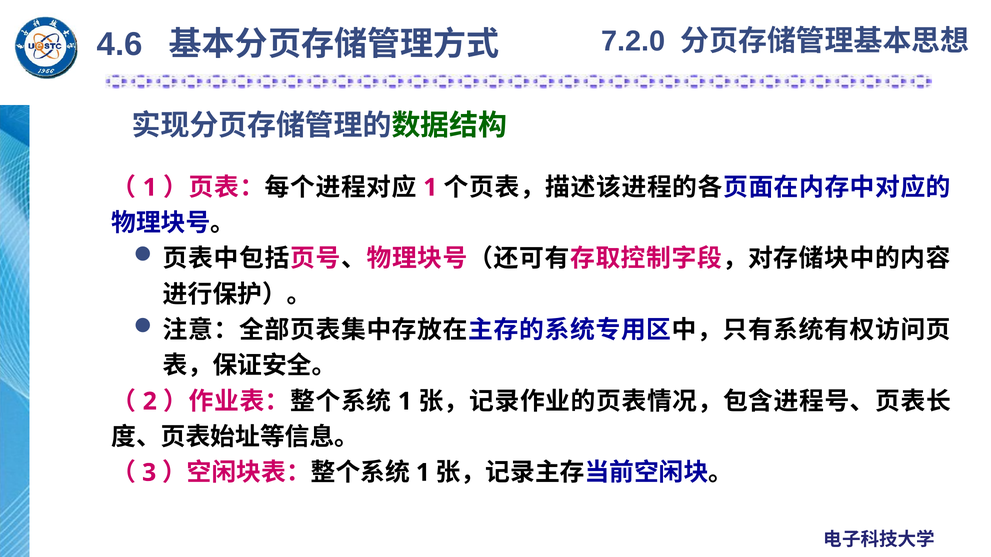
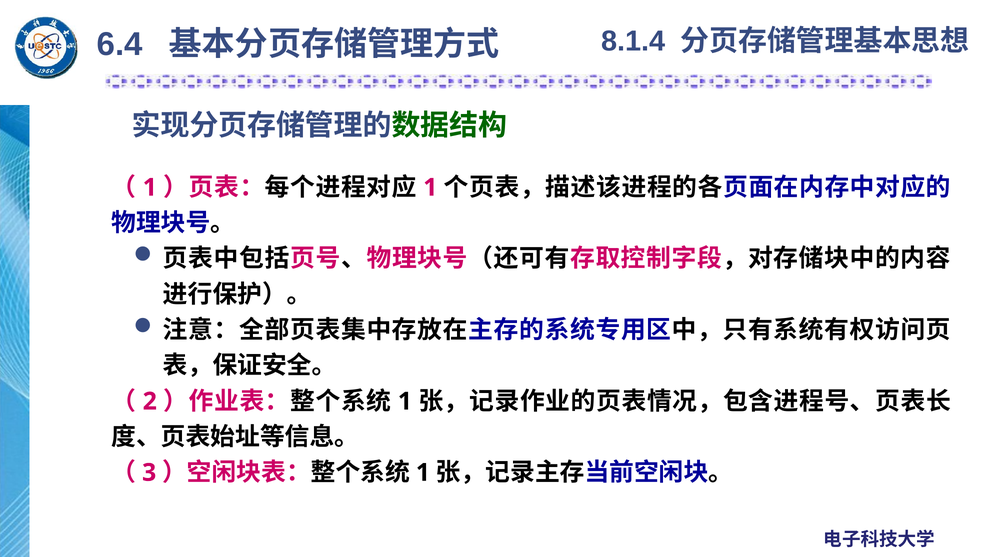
7.2.0: 7.2.0 -> 8.1.4 (633, 41)
4.6: 4.6 -> 6.4 (120, 44)
